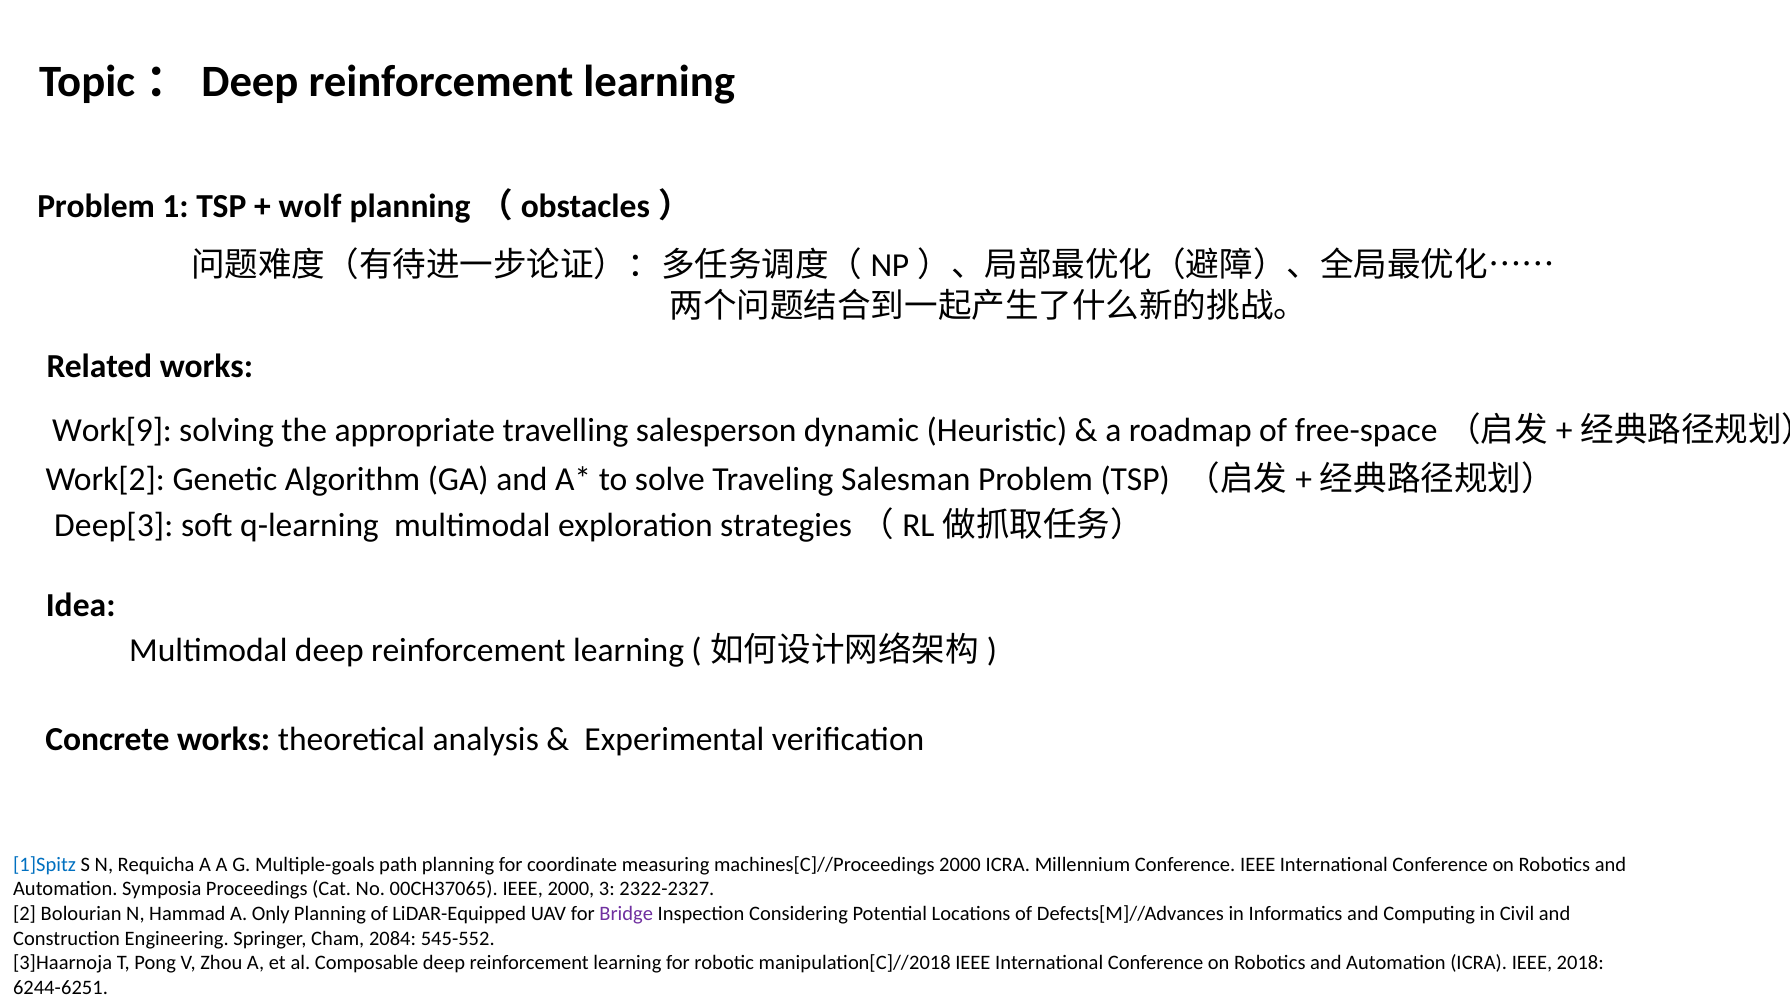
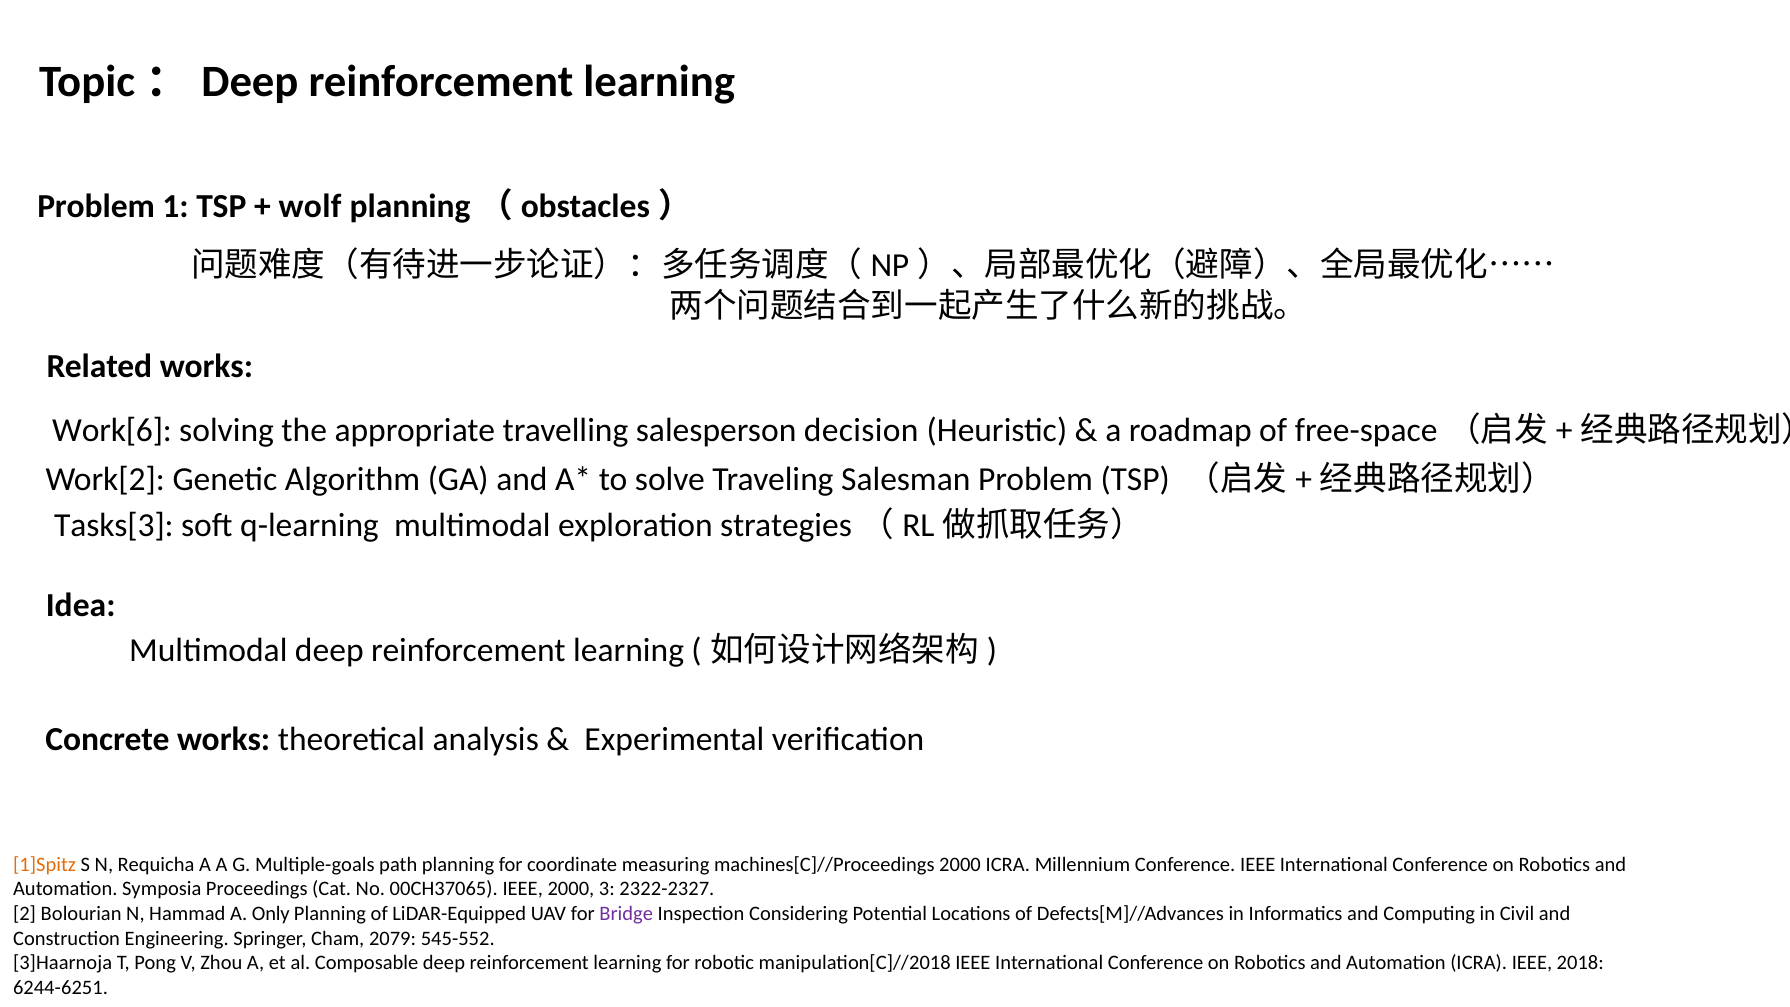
Work[9: Work[9 -> Work[6 (112, 431)
dynamic: dynamic -> decision (861, 431)
Deep[3: Deep[3 -> Tasks[3 (114, 526)
1]Spitz colour: blue -> orange (45, 864)
2084: 2084 -> 2079 (393, 938)
